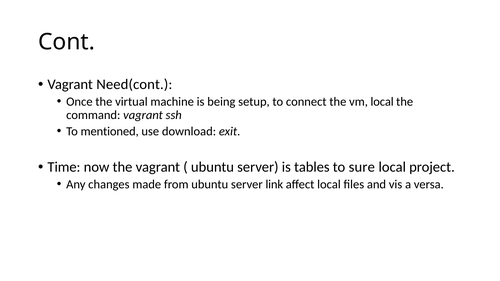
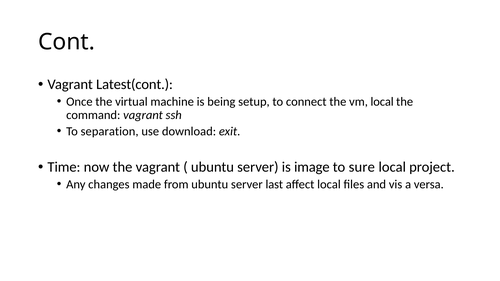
Need(cont: Need(cont -> Latest(cont (134, 85)
mentioned: mentioned -> separation (110, 131)
tables: tables -> image (312, 167)
link: link -> last (274, 185)
